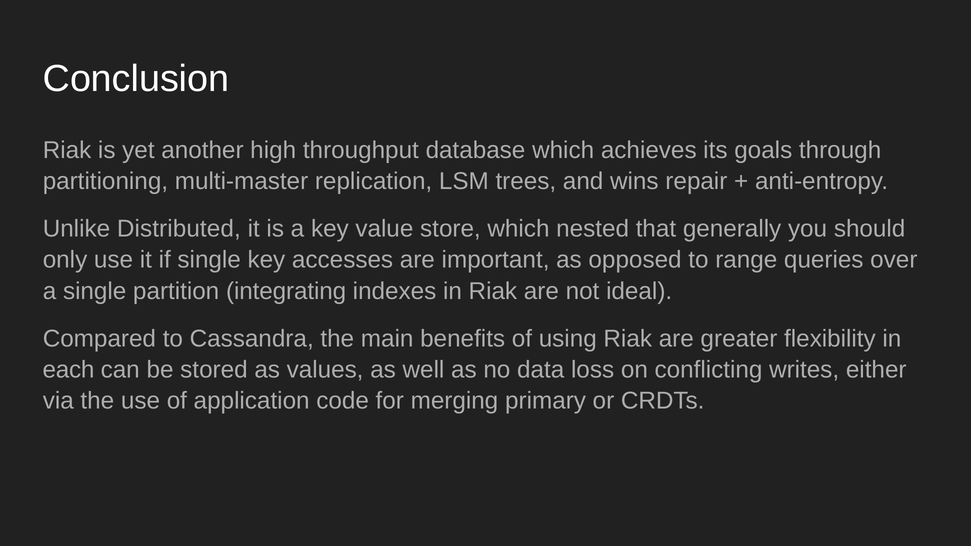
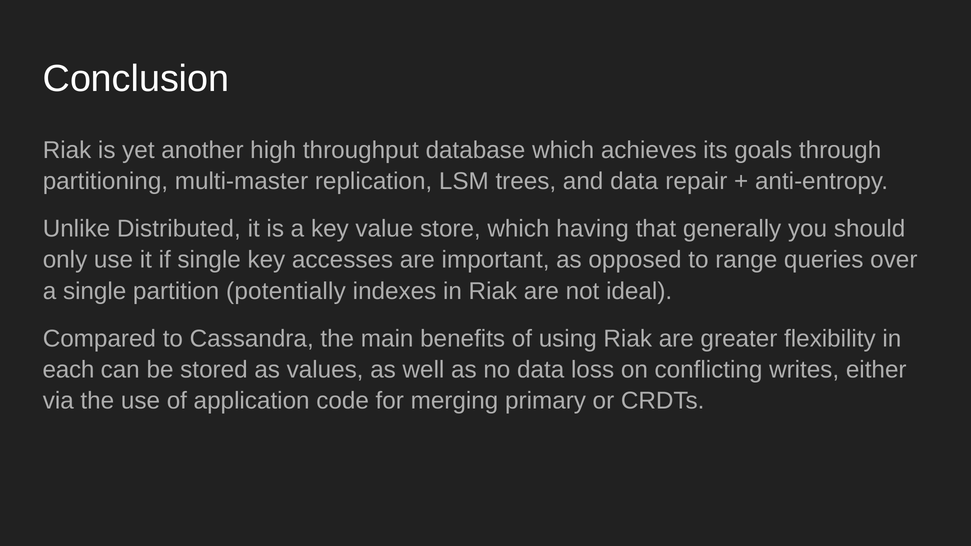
and wins: wins -> data (634, 181)
nested: nested -> having (593, 229)
integrating: integrating -> potentially (286, 291)
